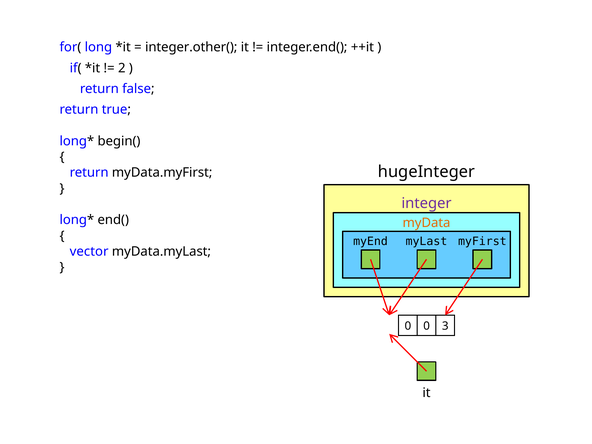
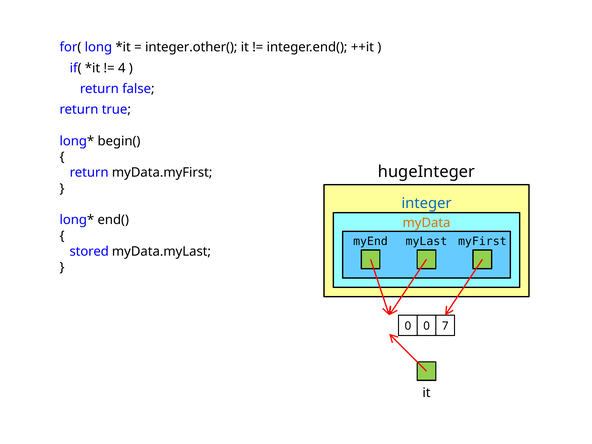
2: 2 -> 4 (122, 68)
integer colour: purple -> blue (427, 203)
vector: vector -> stored (89, 251)
3: 3 -> 7 (445, 326)
